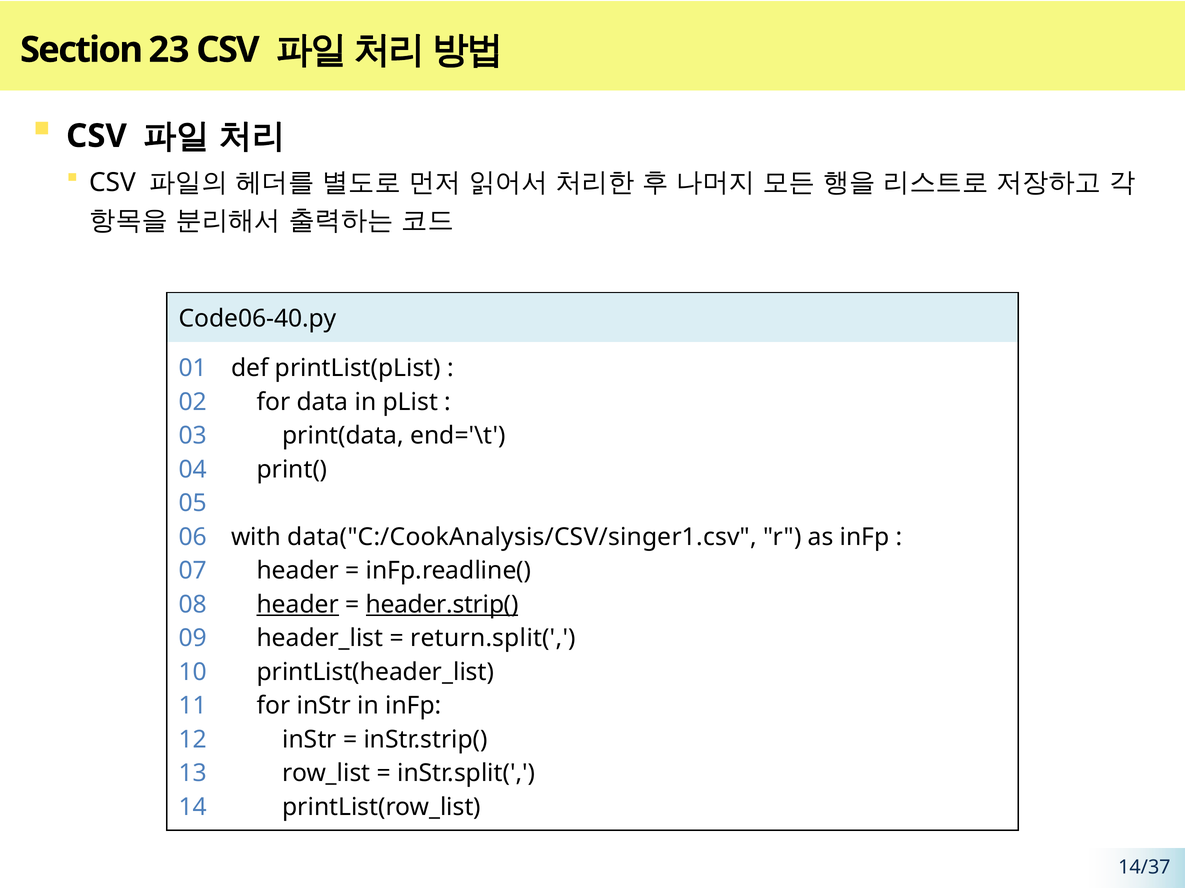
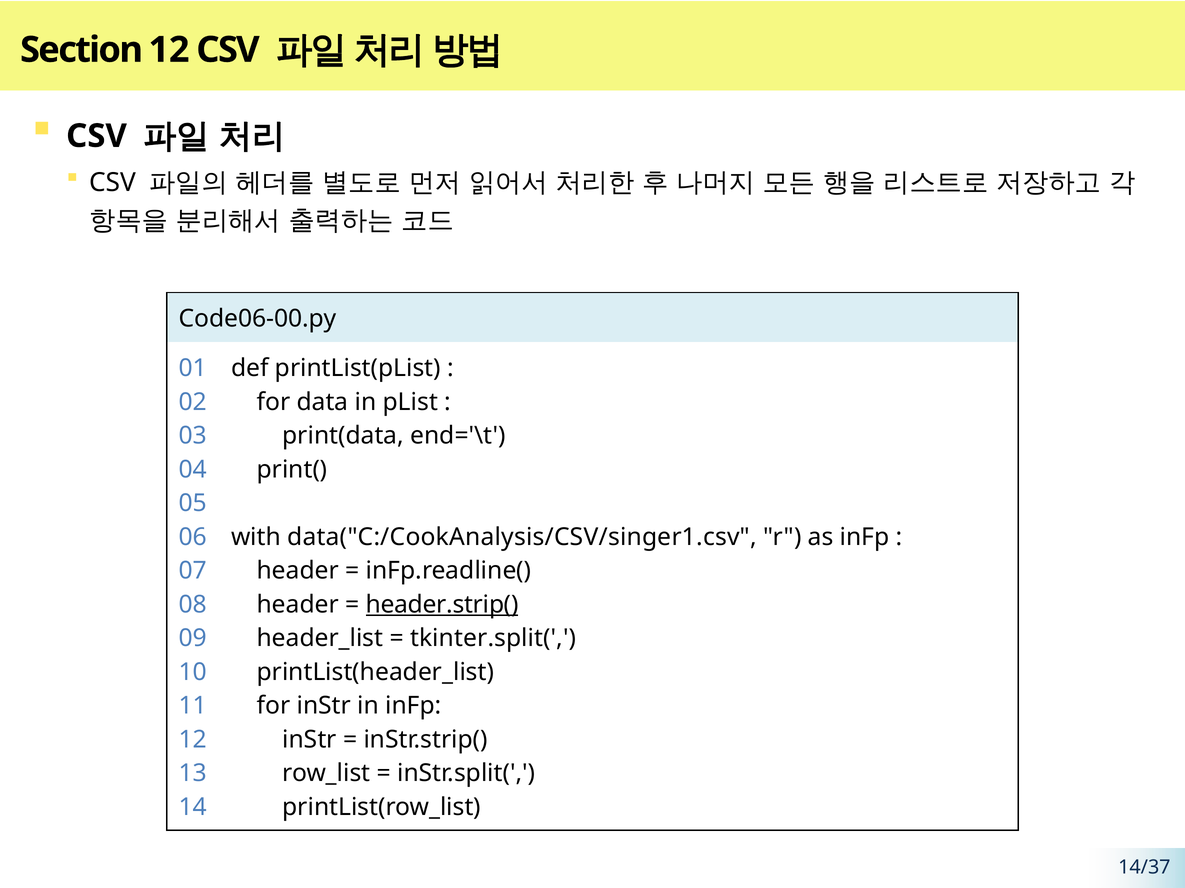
Section 23: 23 -> 12 (169, 50)
Code06-40.py: Code06-40.py -> Code06-00.py (258, 319)
header underline: present -> none (298, 605)
return.split(: return.split( -> tkinter.split( (493, 639)
